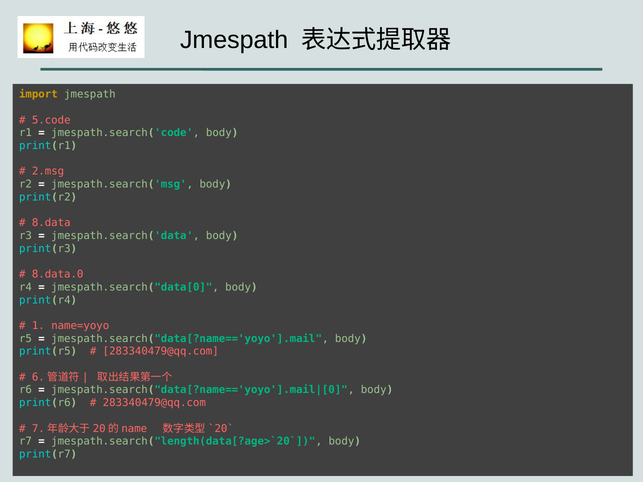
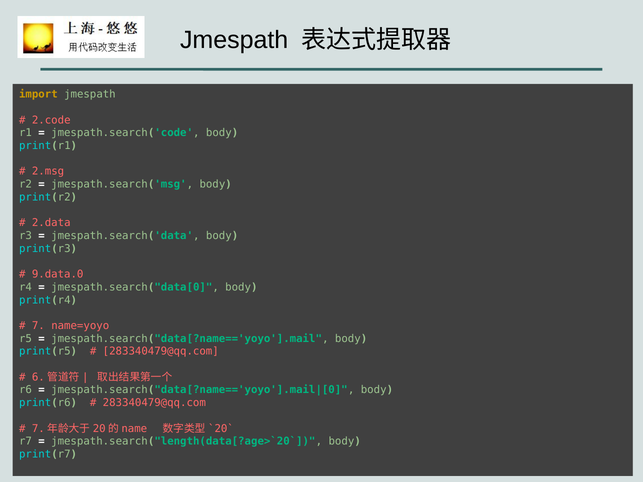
5.code: 5.code -> 2.code (51, 120)
8.data: 8.data -> 2.data (51, 223)
8.data.0: 8.data.0 -> 9.data.0 (58, 274)
1: 1 -> 7 (38, 326)
